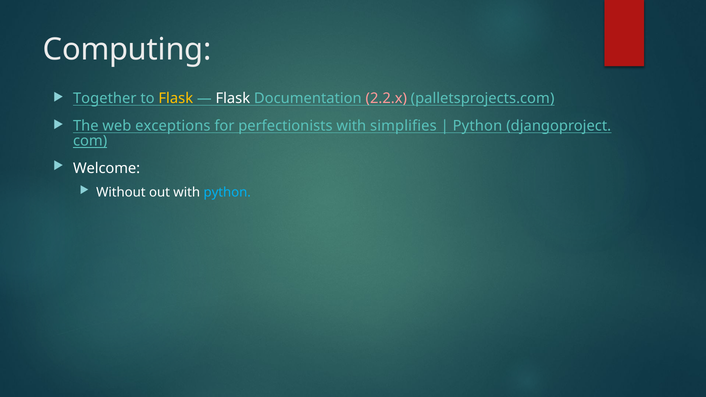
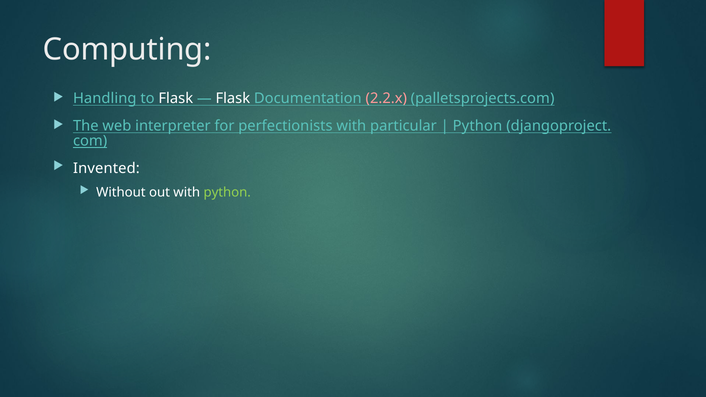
Together: Together -> Handling (105, 99)
Flask colour: yellow -> white (176, 99)
exceptions: exceptions -> interpreter (173, 126)
simplifies: simplifies -> particular (403, 126)
Welcome: Welcome -> Invented (106, 168)
python colour: light blue -> light green (227, 192)
